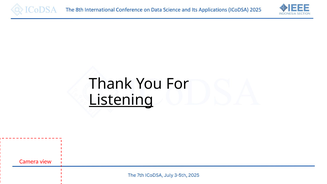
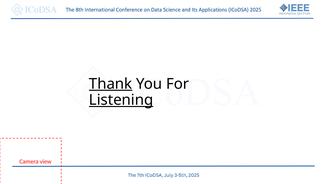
Thank underline: none -> present (111, 84)
